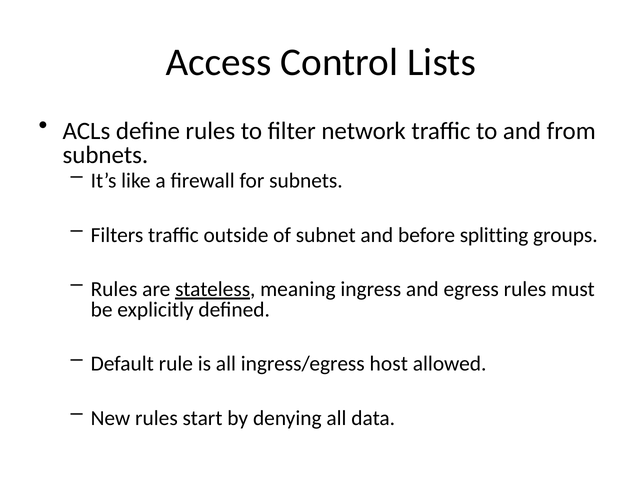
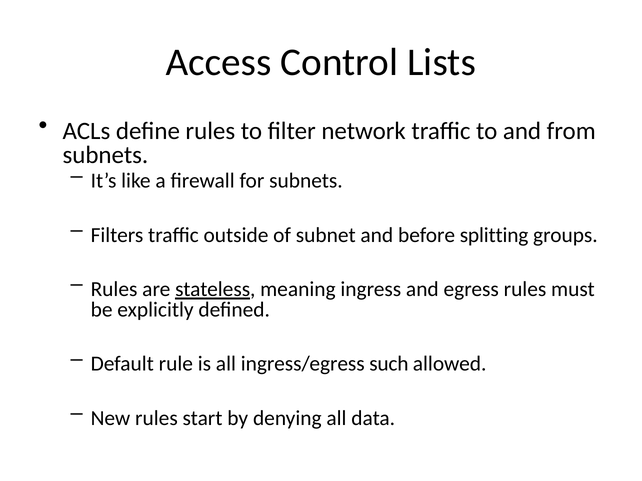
host: host -> such (389, 364)
